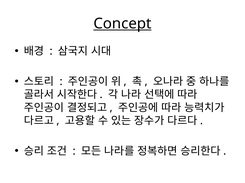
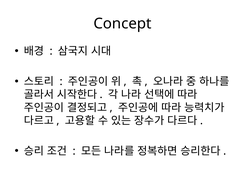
Concept underline: present -> none (122, 24)
